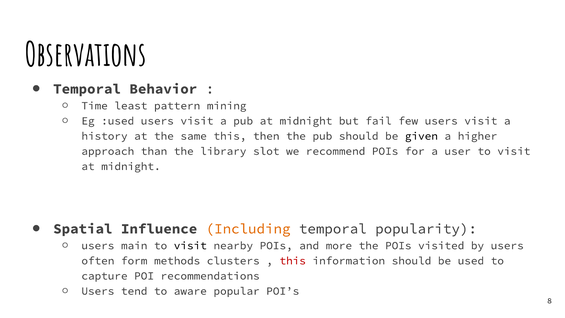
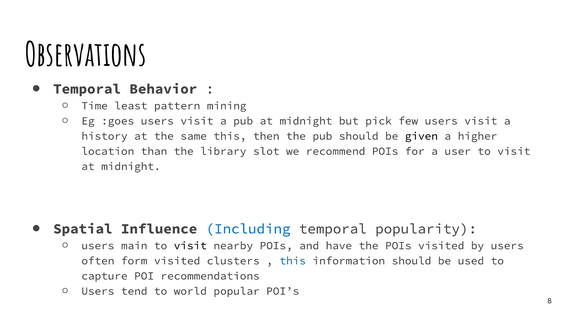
:used: :used -> :goes (118, 121)
fail: fail -> pick (379, 121)
approach: approach -> location (108, 151)
Including colour: orange -> blue (248, 229)
more: more -> have (339, 245)
form methods: methods -> visited (177, 261)
this colour: red -> blue (293, 261)
aware: aware -> world (190, 291)
